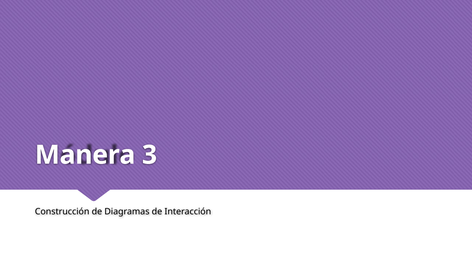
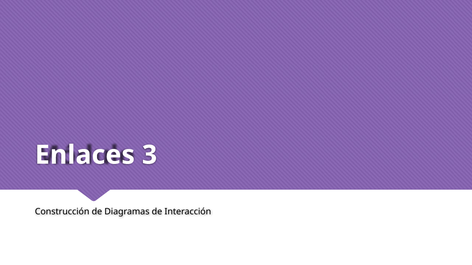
Manera: Manera -> Enlaces (85, 155)
